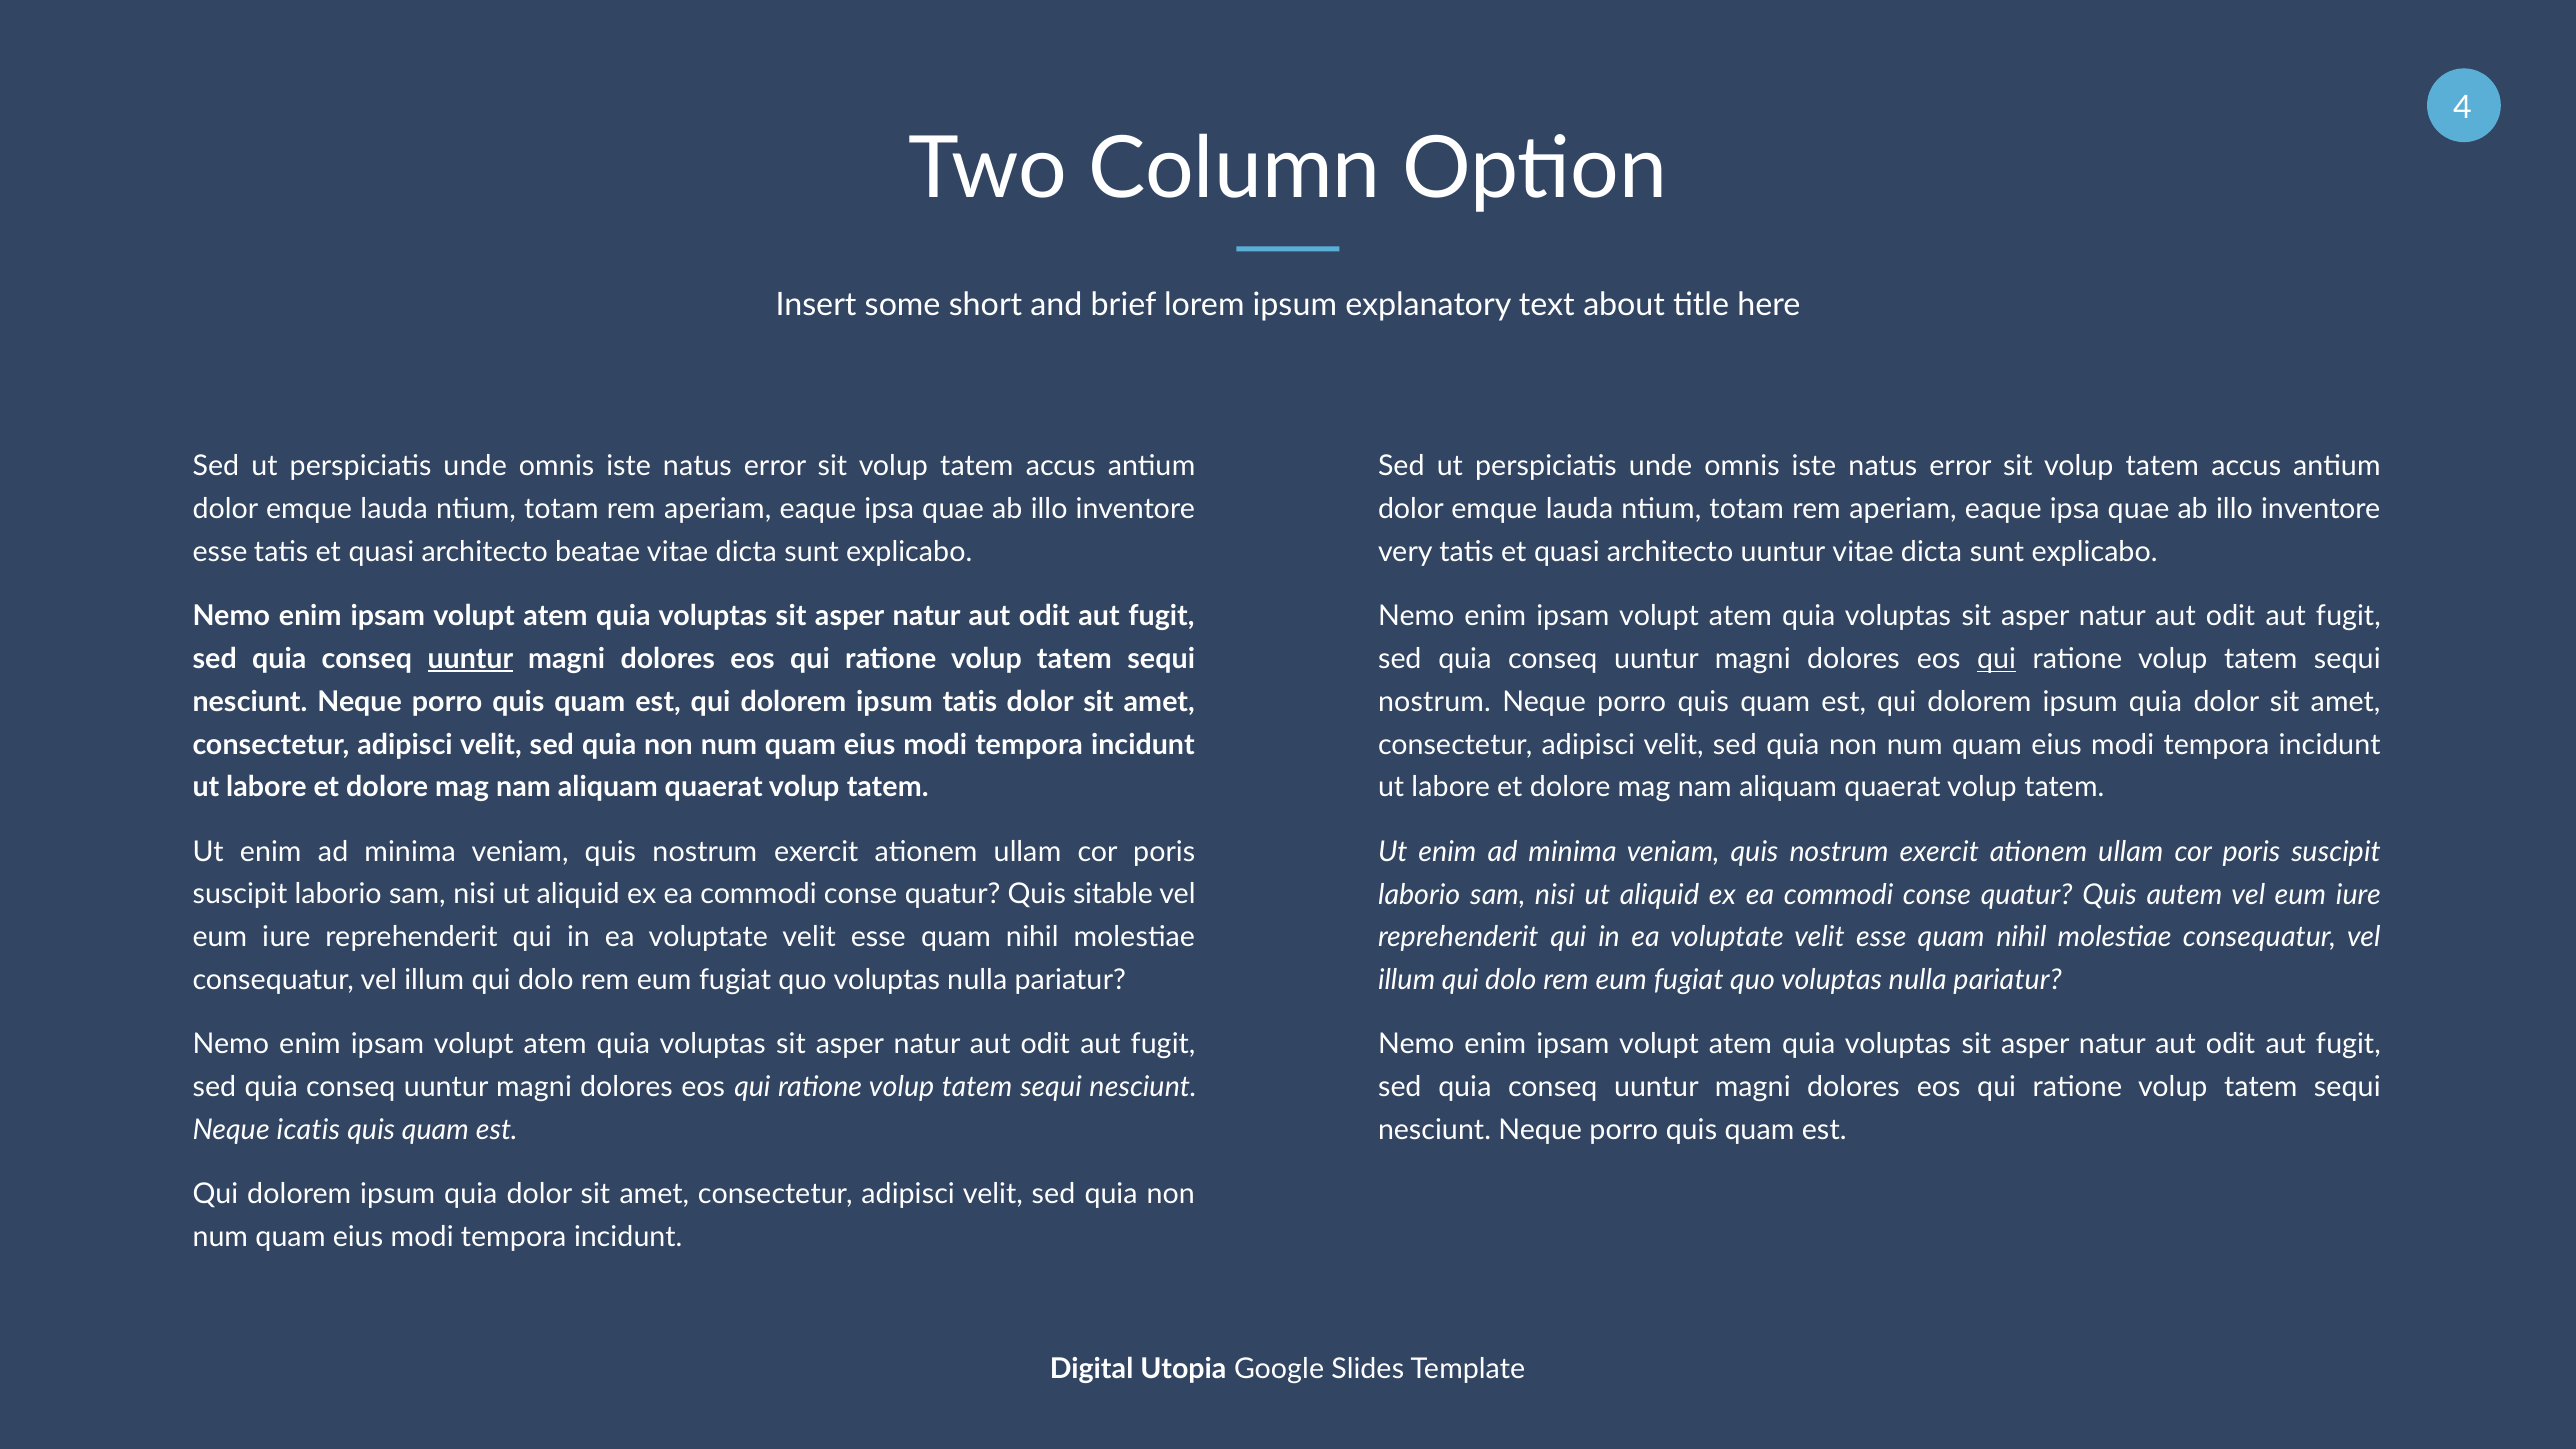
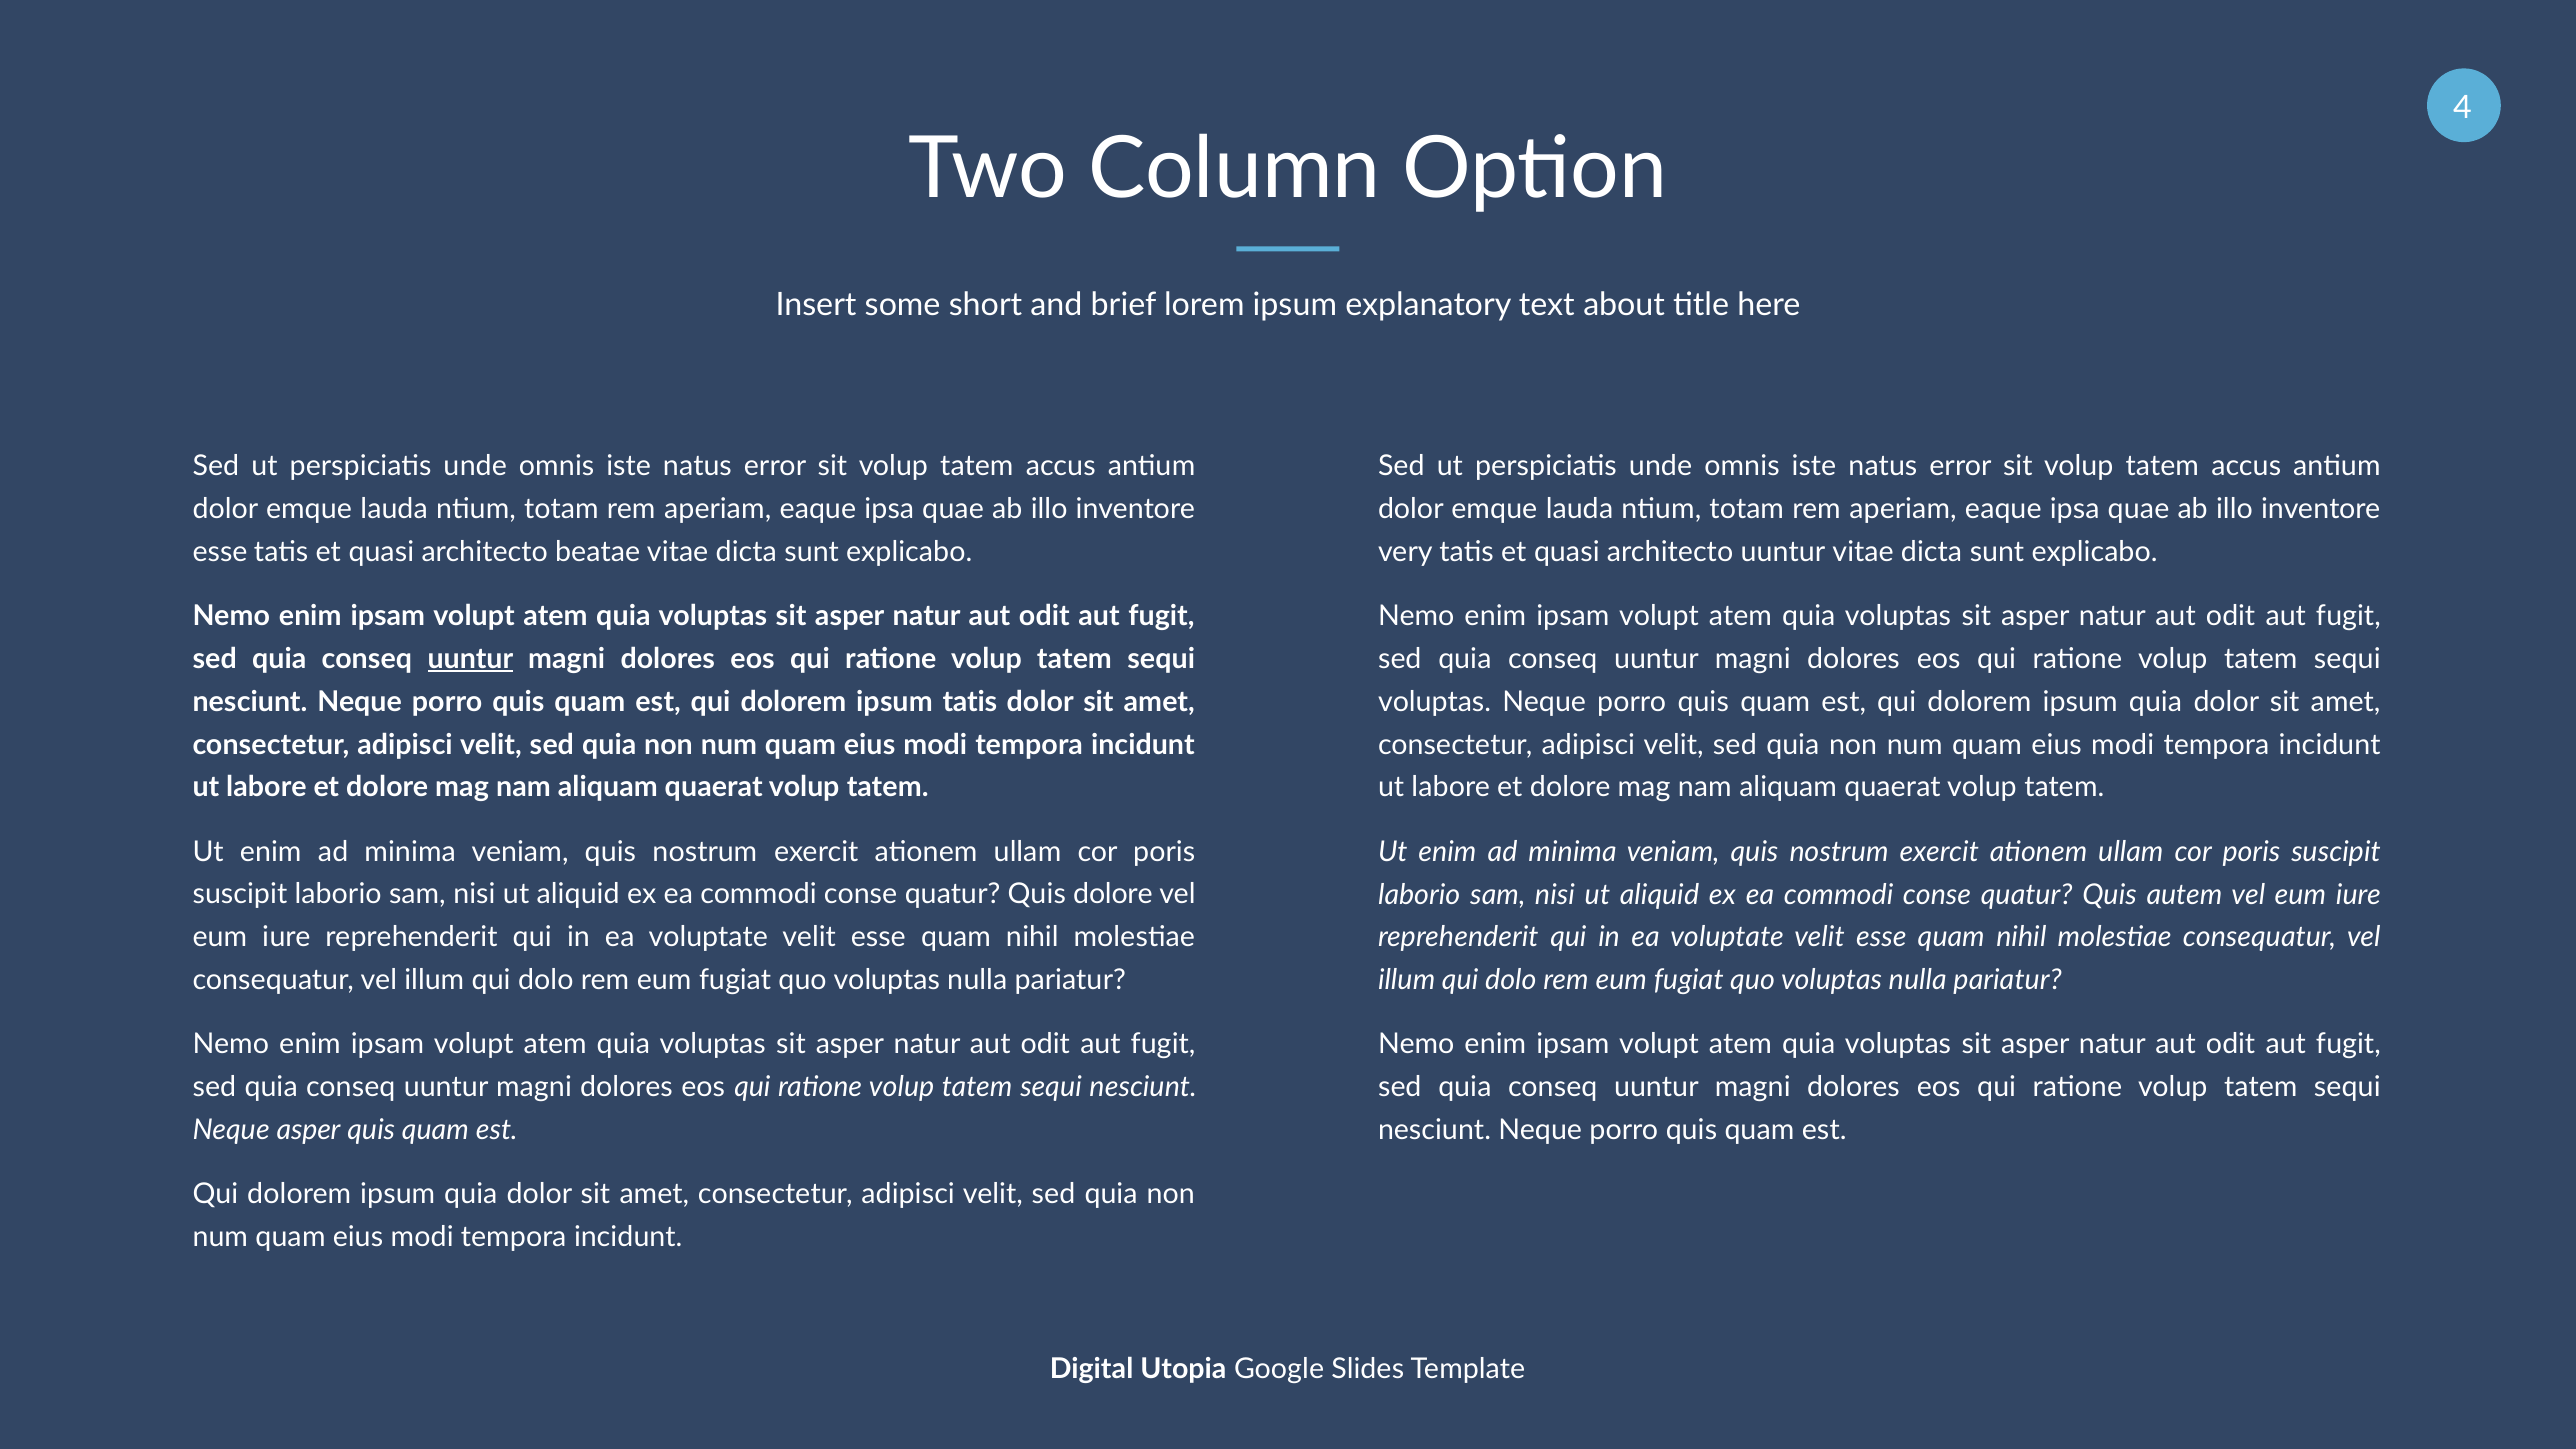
qui underline: present -> none (1997, 659)
nostrum: nostrum -> voluptas (1435, 702)
Quis sitable: sitable -> dolore (1113, 894)
Neque icatis: icatis -> asper (309, 1130)
